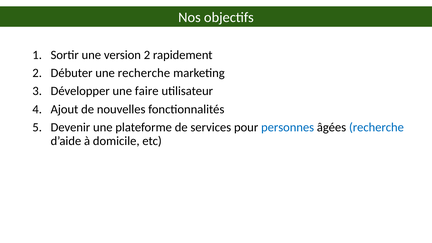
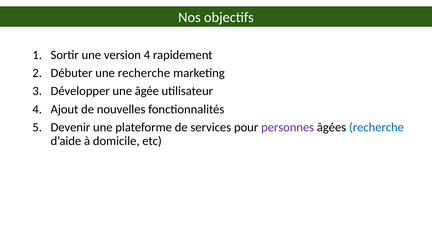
version 2: 2 -> 4 (147, 55)
faire: faire -> âgée (147, 91)
personnes colour: blue -> purple (288, 127)
